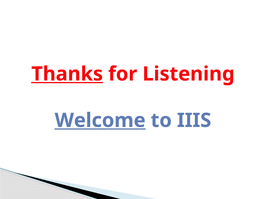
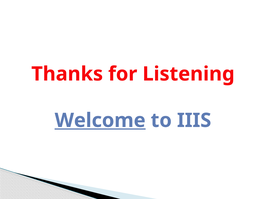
Thanks underline: present -> none (67, 74)
